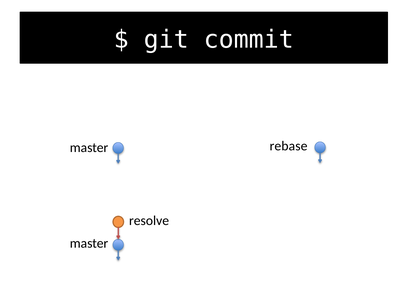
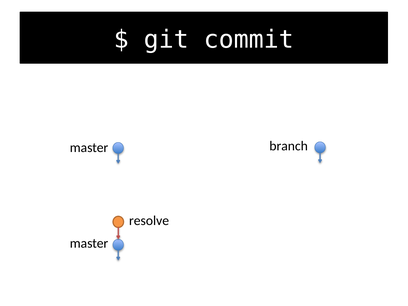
rebase: rebase -> branch (289, 146)
